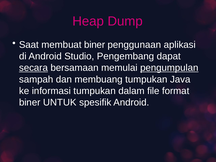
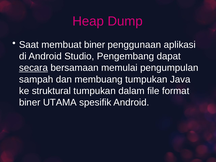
pengumpulan underline: present -> none (169, 68)
informasi: informasi -> struktural (51, 91)
UNTUK: UNTUK -> UTAMA (60, 102)
